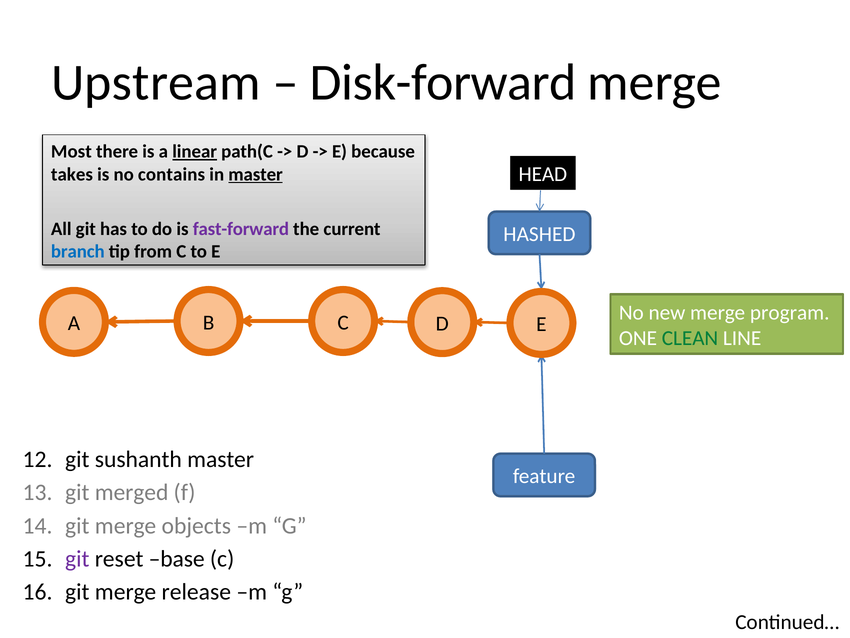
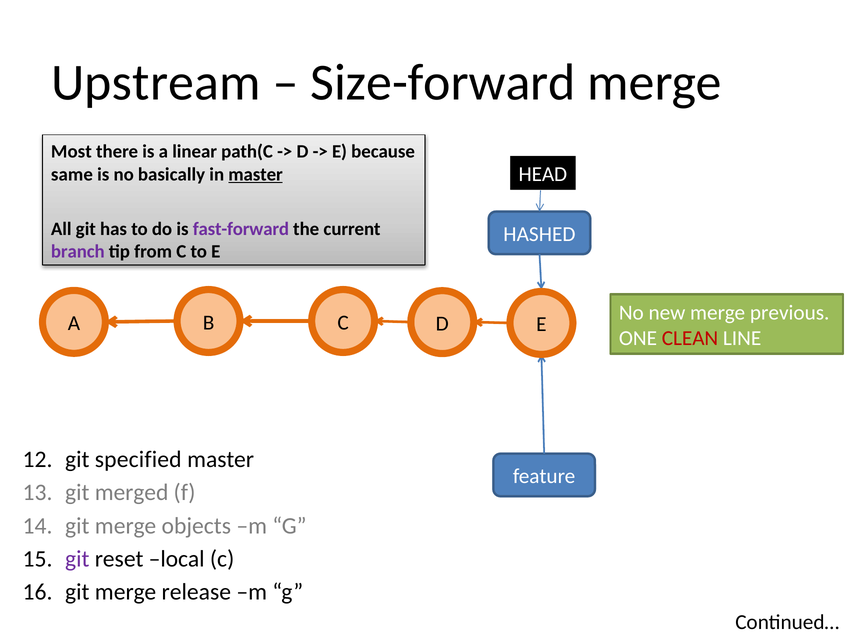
Disk-forward: Disk-forward -> Size-forward (443, 82)
linear underline: present -> none (195, 151)
takes: takes -> same (72, 174)
contains: contains -> basically (172, 174)
branch colour: blue -> purple (78, 252)
program: program -> previous (790, 312)
CLEAN colour: green -> red (690, 338)
sushanth: sushanth -> specified (138, 459)
base: base -> local (177, 558)
